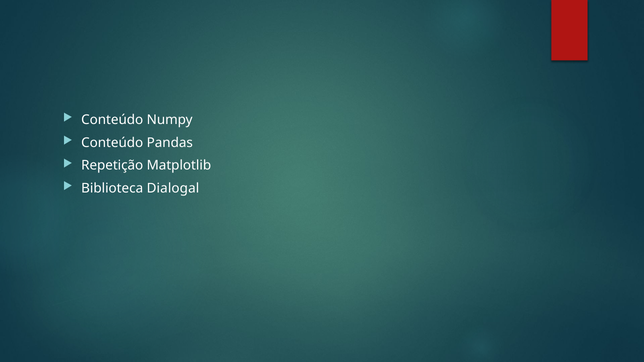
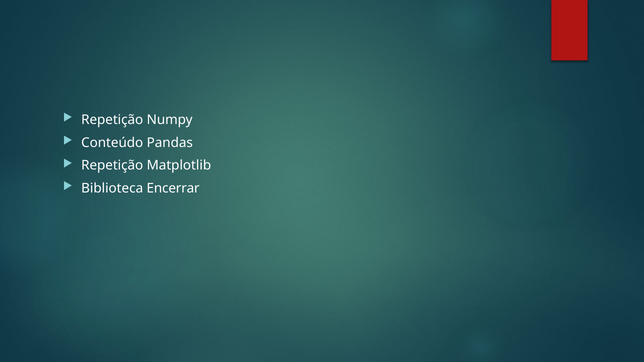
Conteúdo: Conteúdo -> Repetição (112, 120)
Dialogal: Dialogal -> Encerrar (173, 188)
